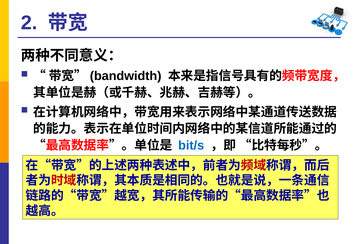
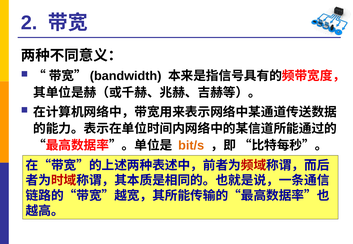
bit/s colour: blue -> orange (191, 146)
